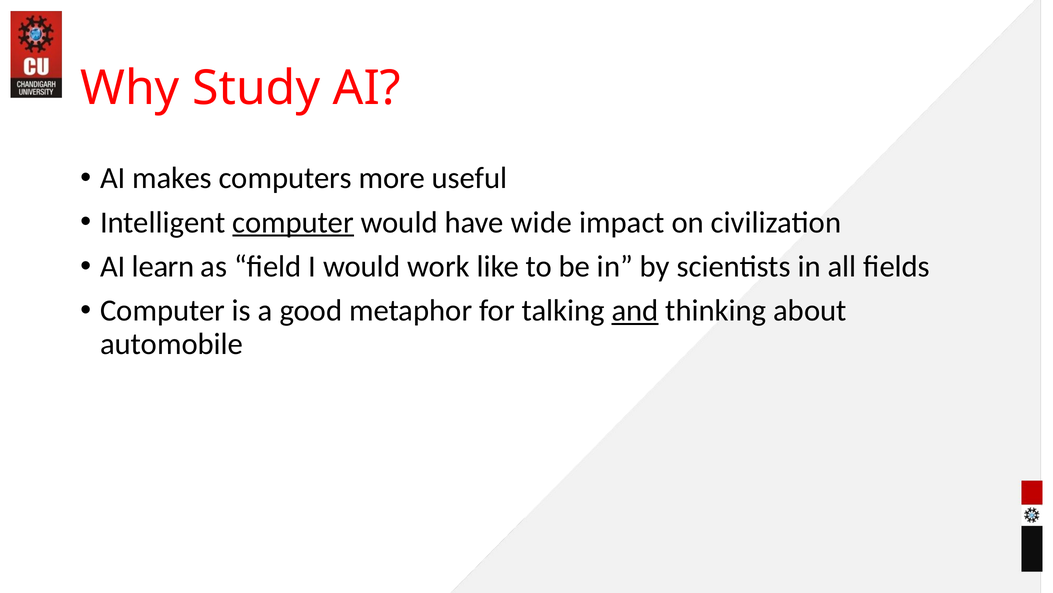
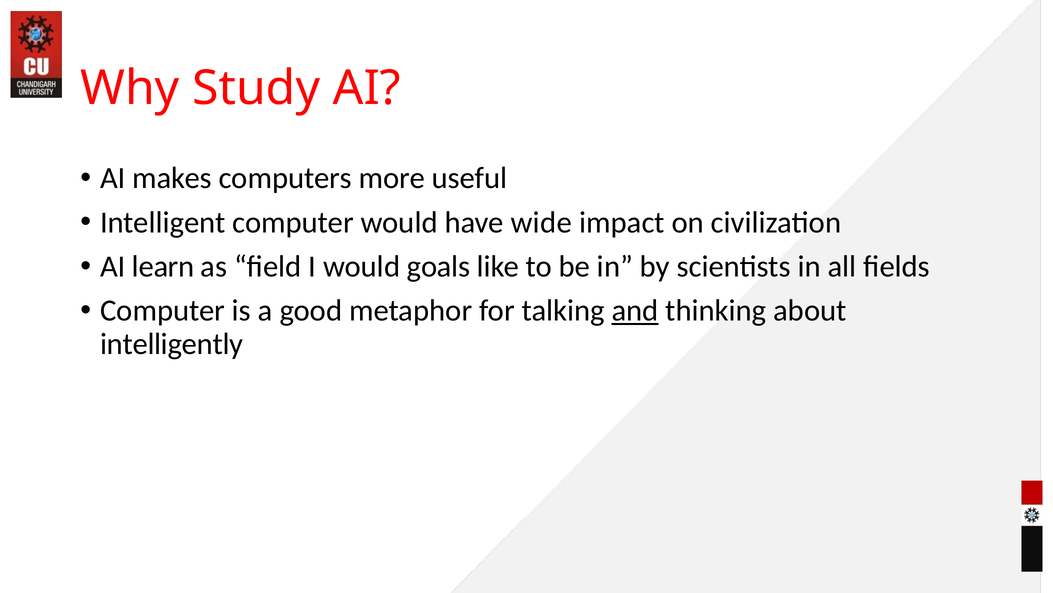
computer underline: present -> none (293, 222)
work: work -> goals (438, 266)
automobile: automobile -> intelligently (172, 344)
